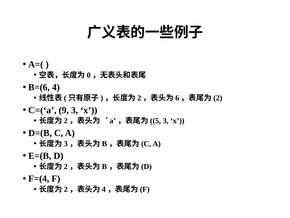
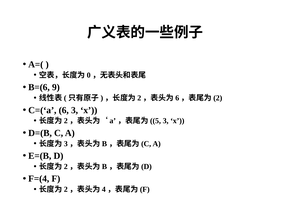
4: 4 -> 9 (56, 87)
9: 9 -> 6 (64, 110)
